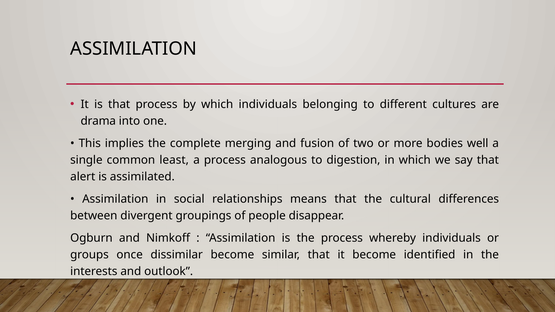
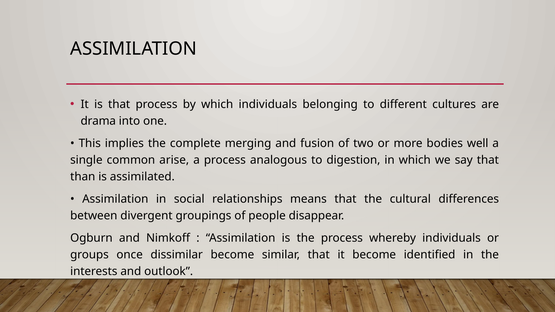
least: least -> arise (174, 160)
alert: alert -> than (83, 177)
